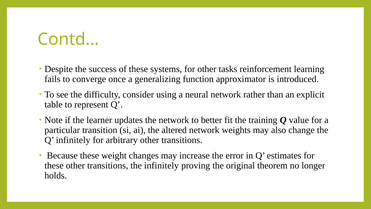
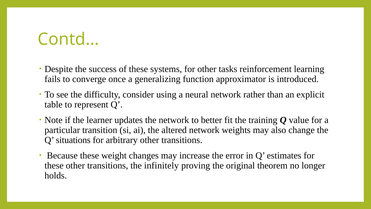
Q infinitely: infinitely -> situations (73, 140)
